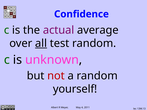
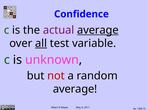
average underline: none -> present (98, 30)
test random: random -> variable (94, 43)
yourself: yourself -> average (75, 89)
